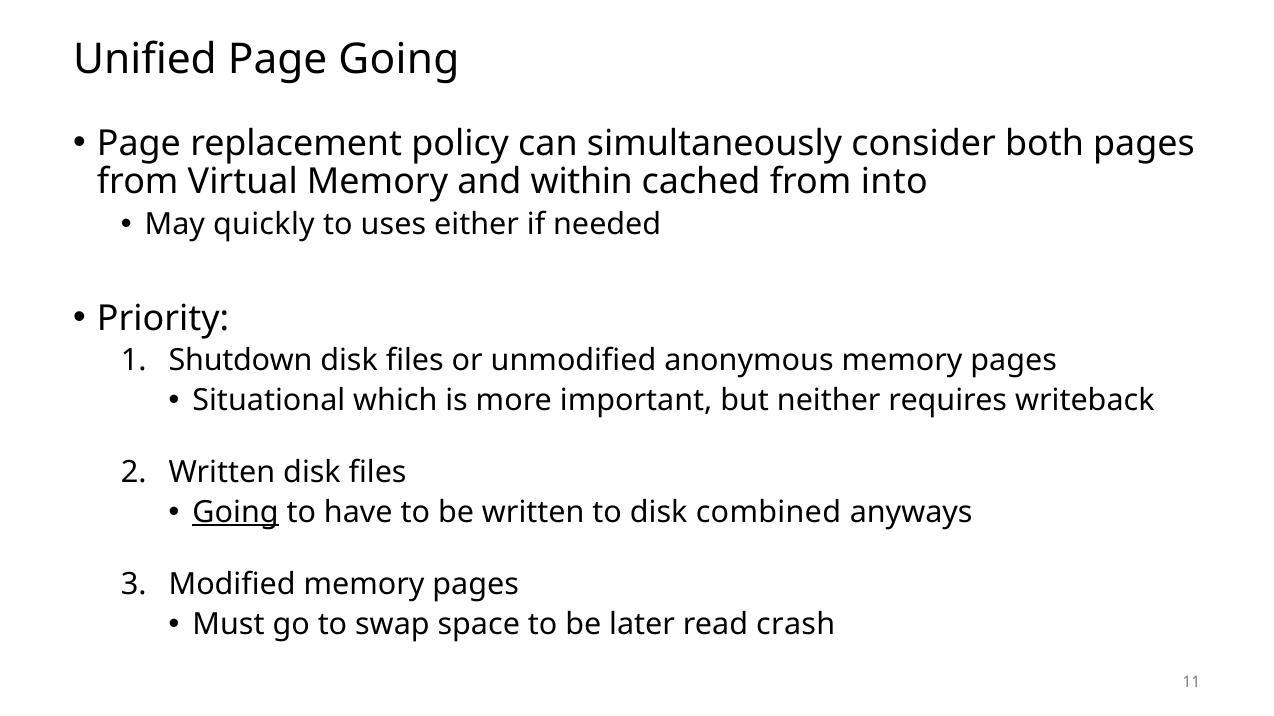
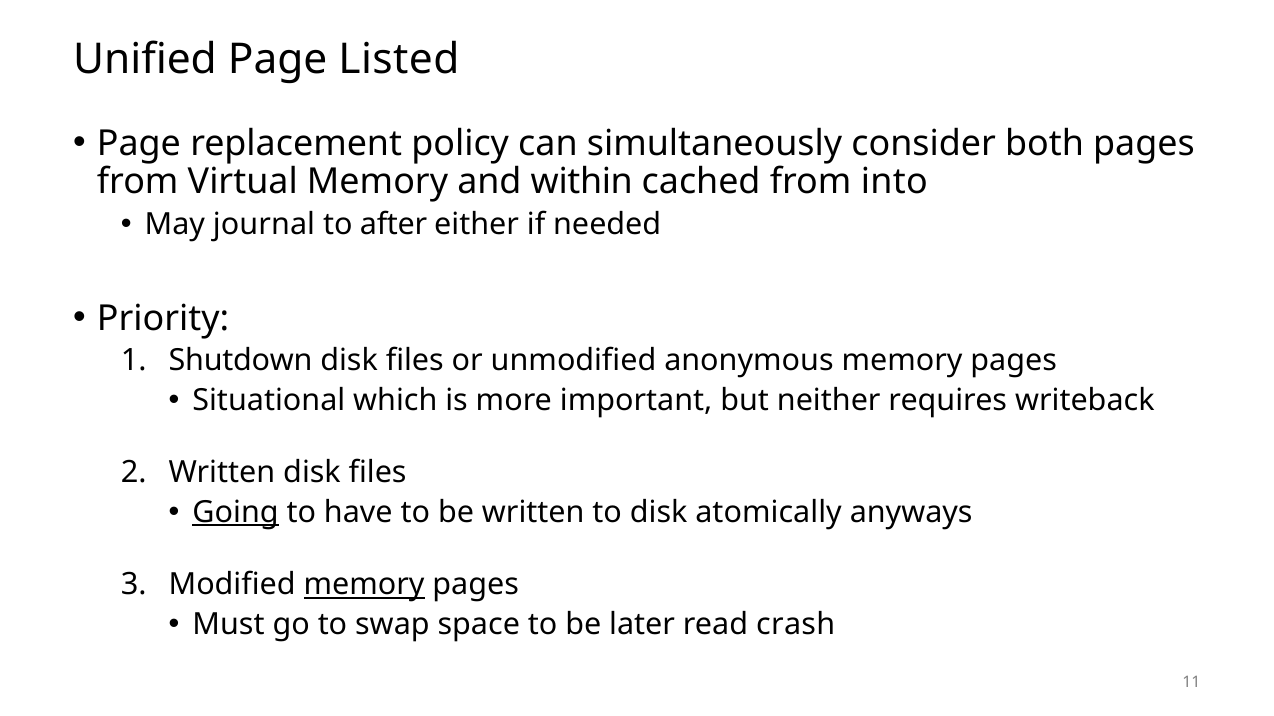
Page Going: Going -> Listed (399, 59)
quickly: quickly -> journal (264, 225)
uses: uses -> after (394, 225)
combined: combined -> atomically (769, 513)
memory underline: none -> present (364, 585)
